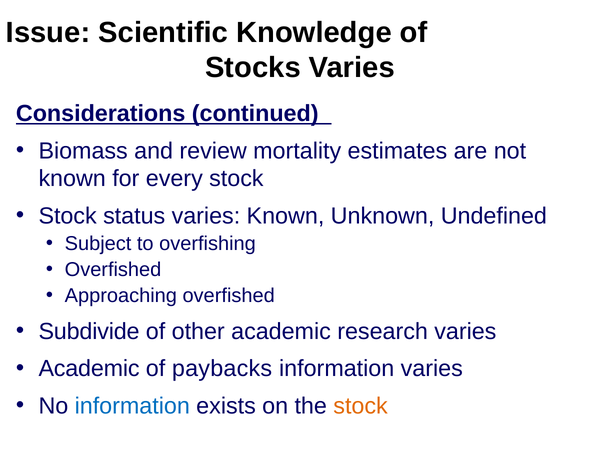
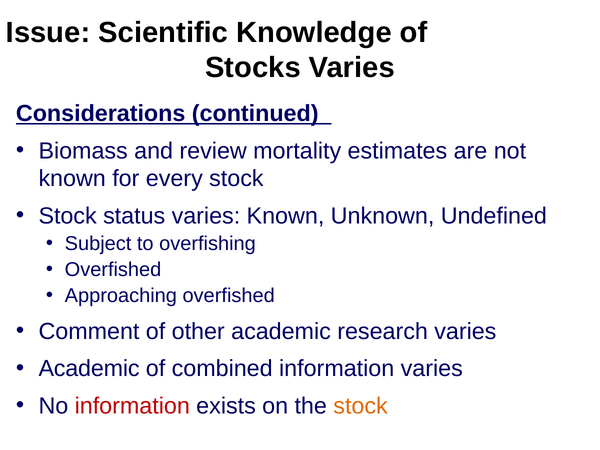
Subdivide: Subdivide -> Comment (89, 331)
paybacks: paybacks -> combined (222, 369)
information colour: blue -> red (132, 406)
